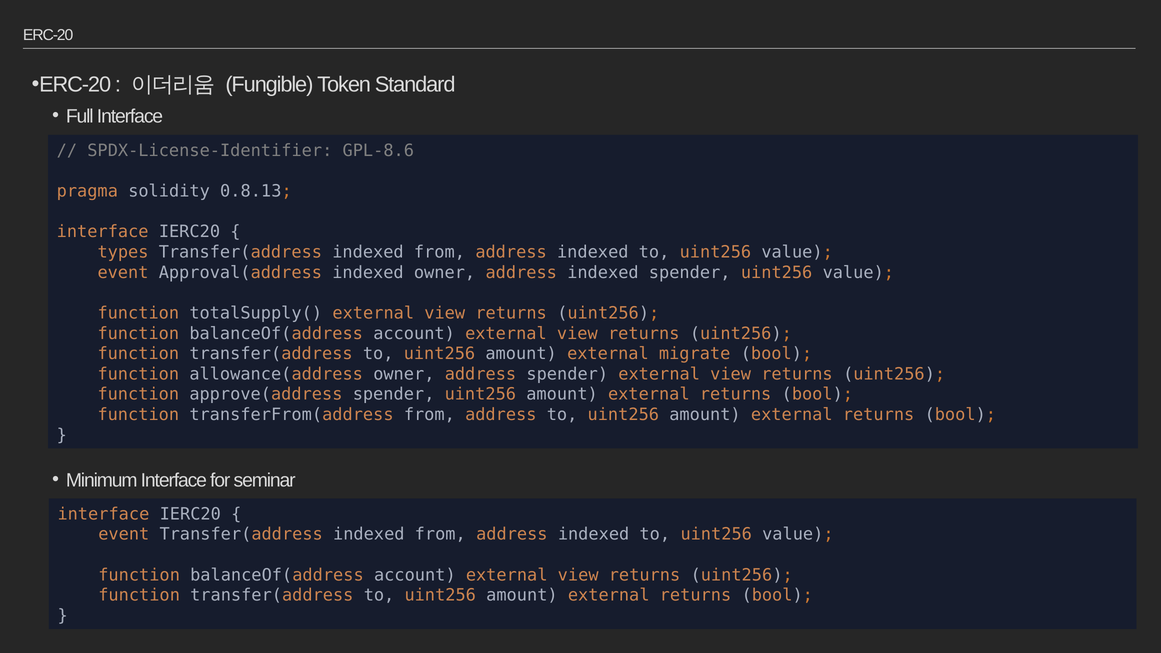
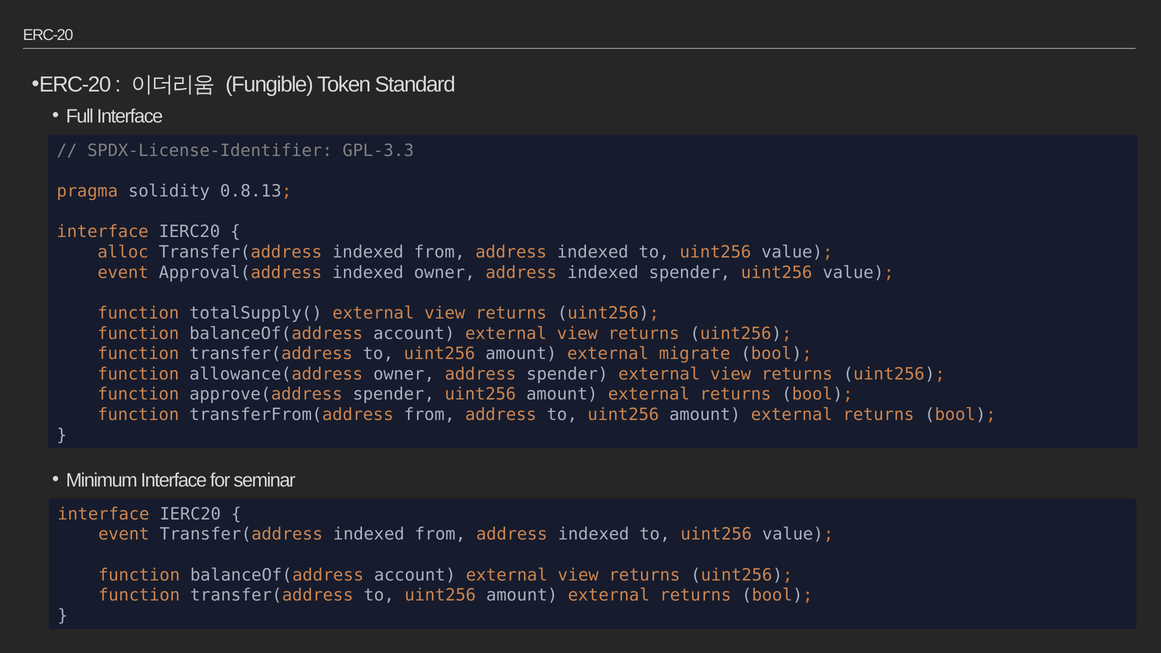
GPL-8.6: GPL-8.6 -> GPL-3.3 (378, 150)
types: types -> alloc (123, 252)
